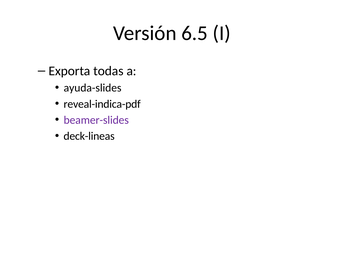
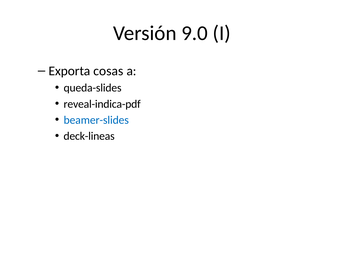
6.5: 6.5 -> 9.0 (195, 33)
todas: todas -> cosas (108, 71)
ayuda-slides: ayuda-slides -> queda-slides (93, 88)
beamer-slides colour: purple -> blue (96, 120)
